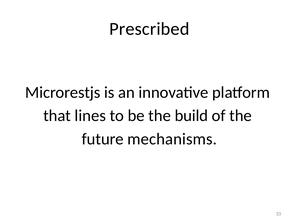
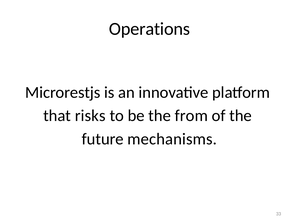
Prescribed: Prescribed -> Operations (150, 29)
lines: lines -> risks (90, 116)
build: build -> from (191, 116)
